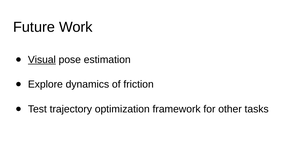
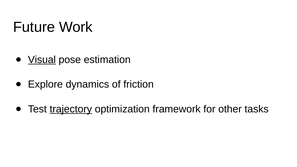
trajectory underline: none -> present (71, 109)
